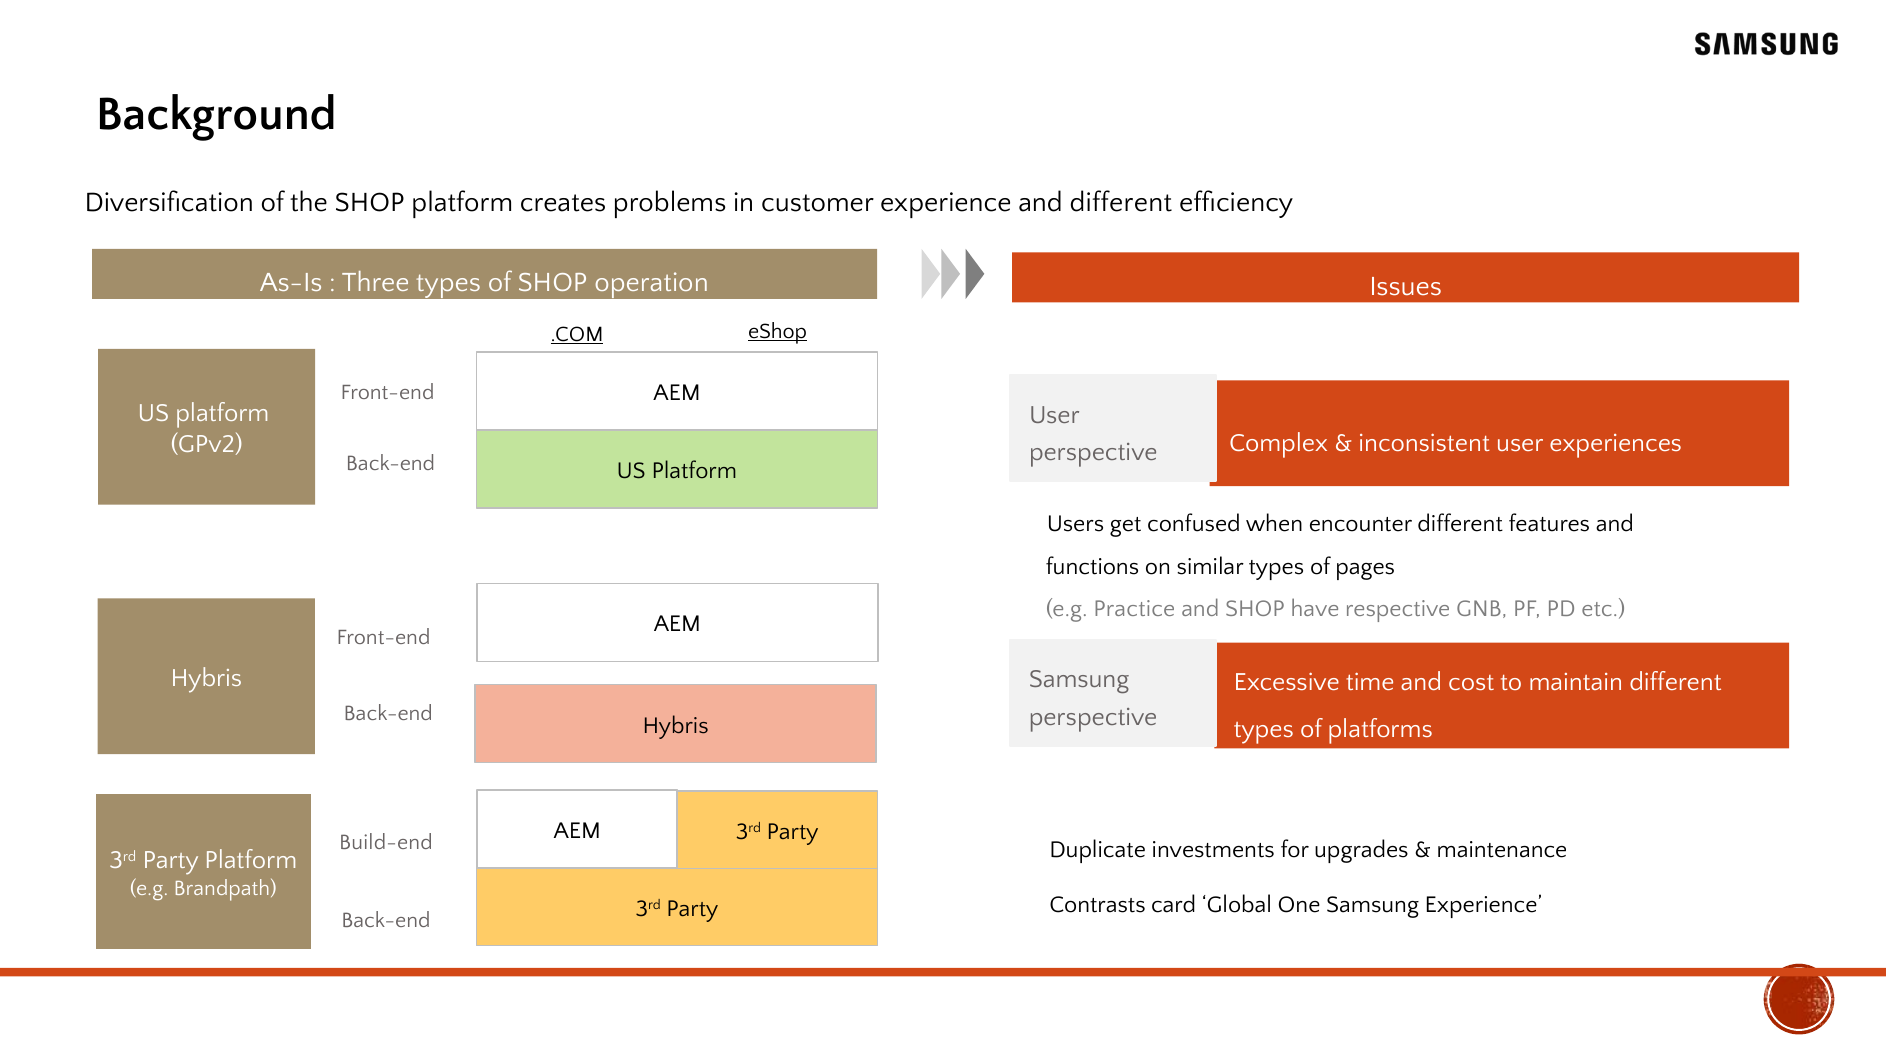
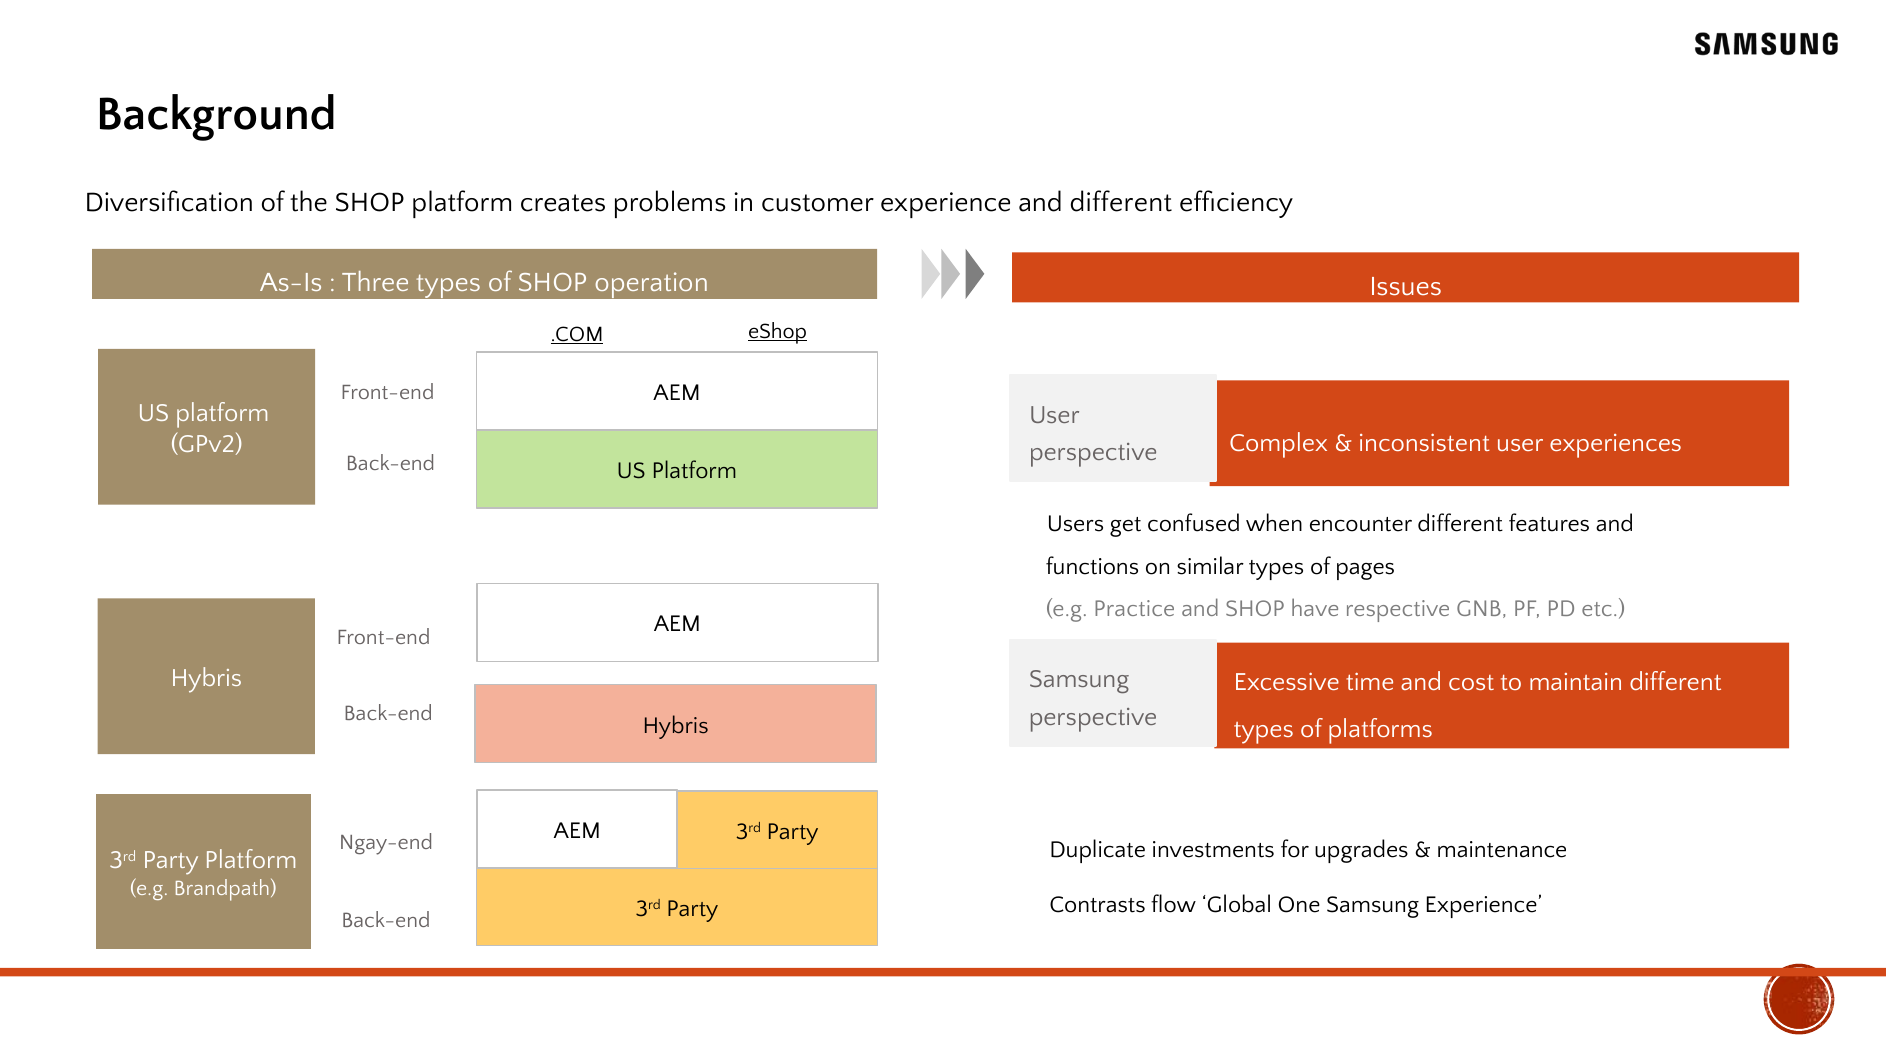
Build-end: Build-end -> Ngay-end (386, 842)
card: card -> flow (1174, 904)
